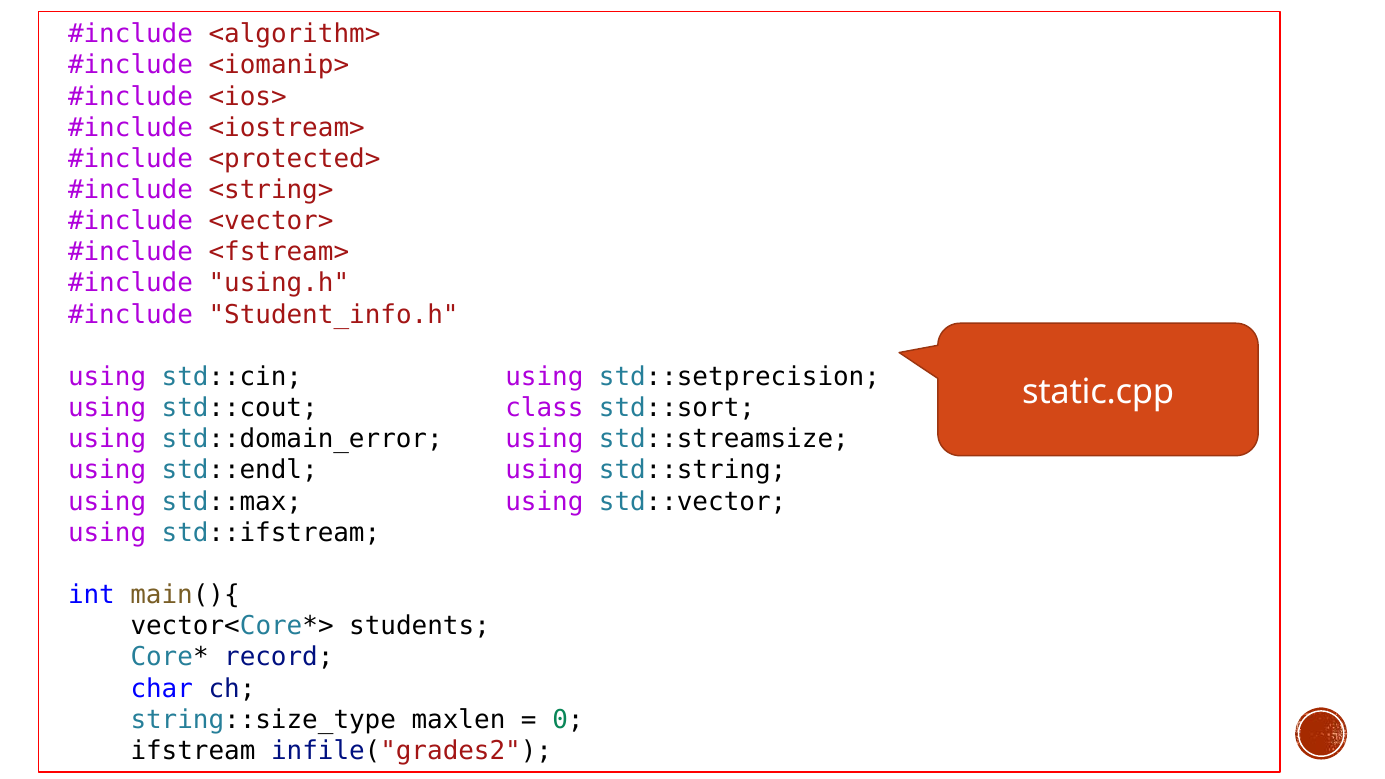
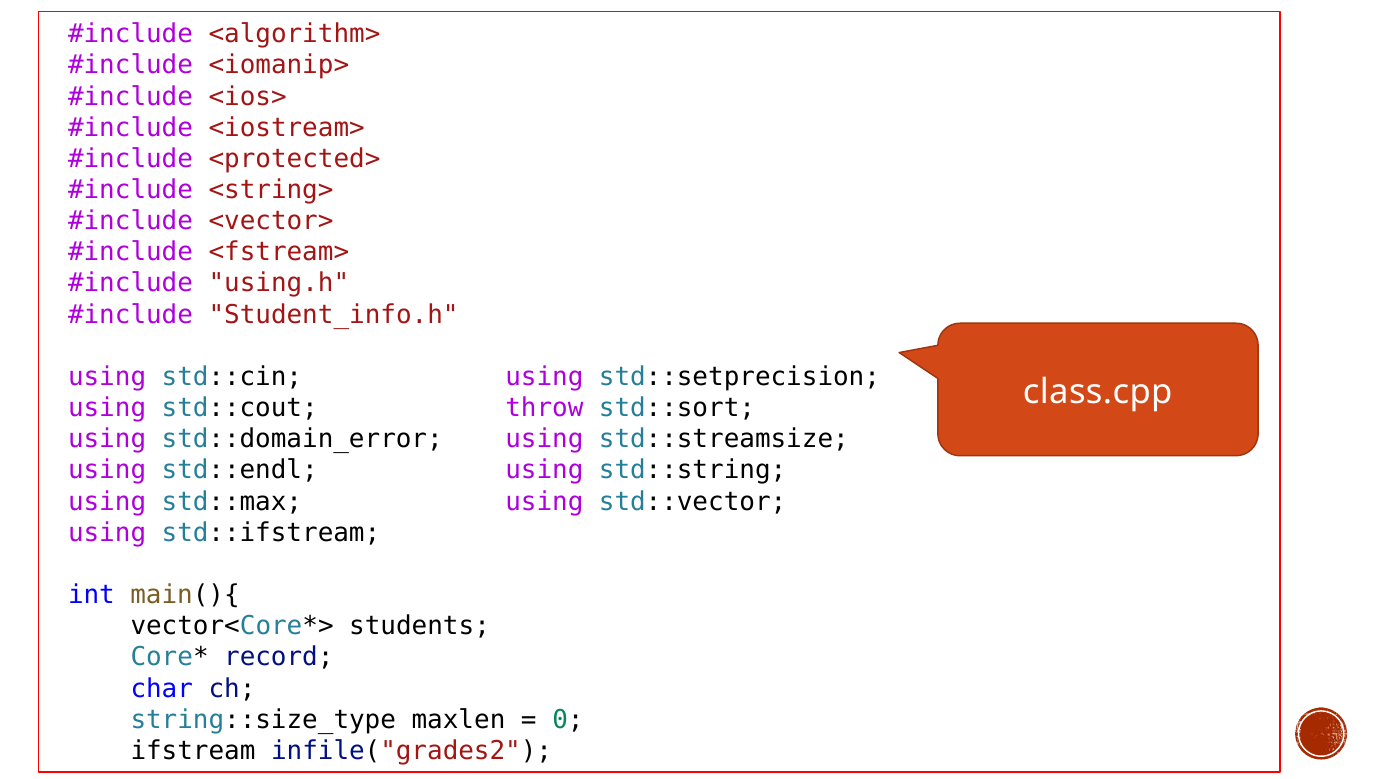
static.cpp: static.cpp -> class.cpp (1098, 392)
class: class -> throw (544, 408)
